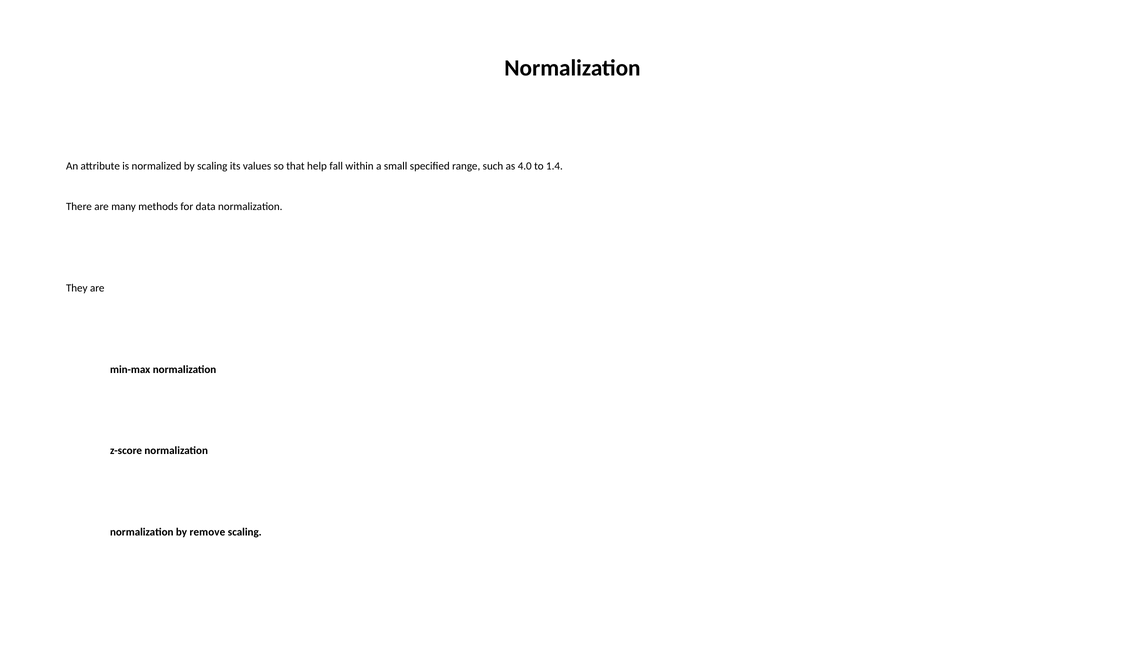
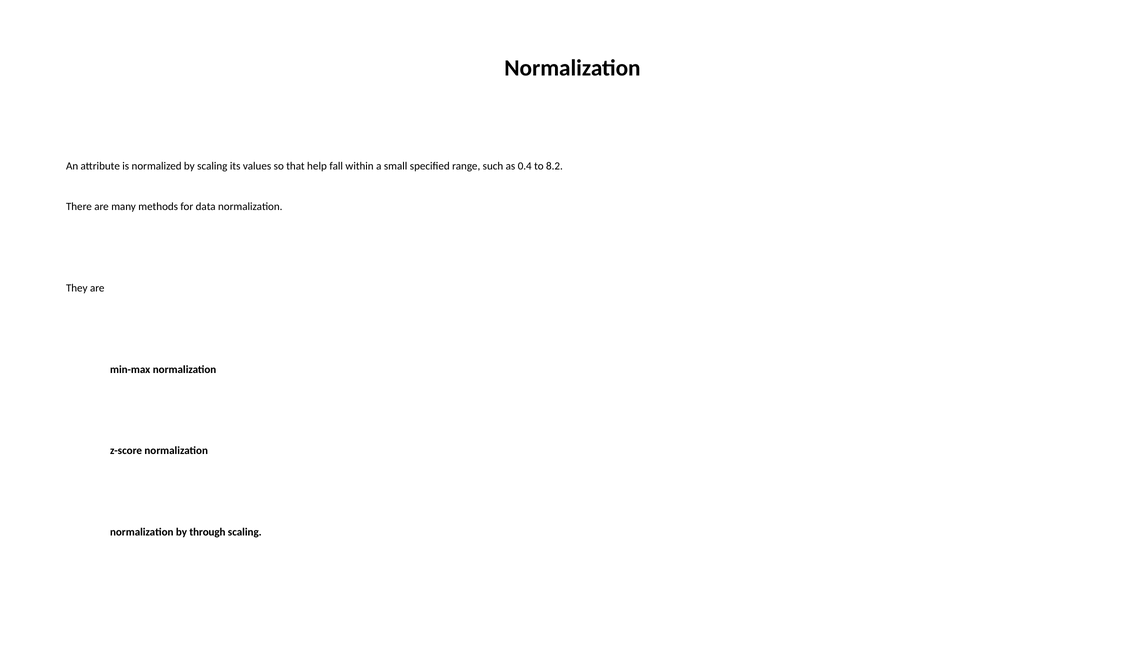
4.0: 4.0 -> 0.4 (525, 166)
1.4: 1.4 -> 8.2 (554, 166)
remove: remove -> through (207, 532)
